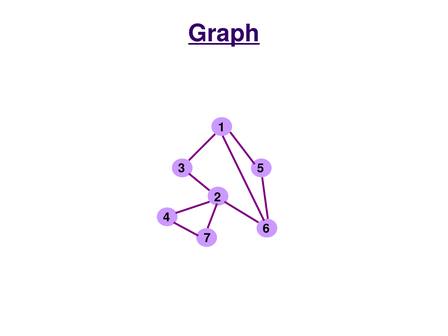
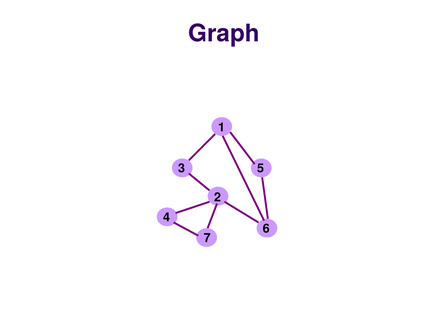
Graph underline: present -> none (224, 33)
